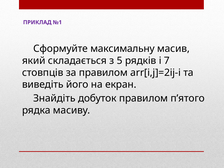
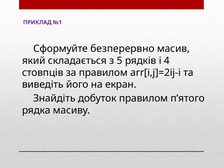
максимальну: максимальну -> безперервно (122, 49)
7: 7 -> 4 (167, 61)
